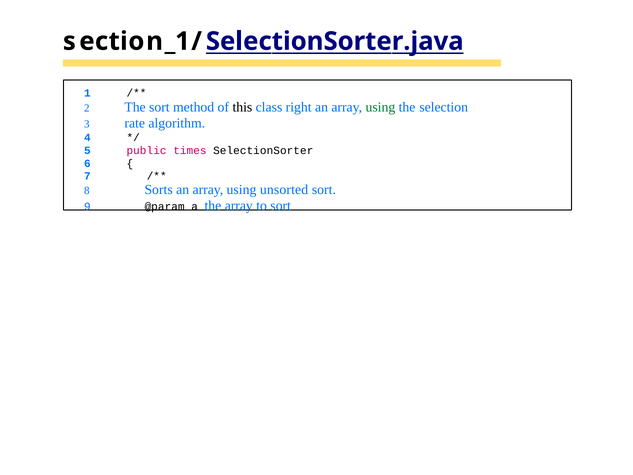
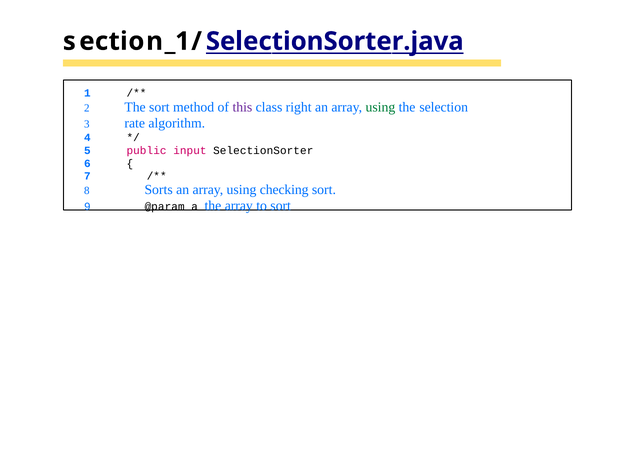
this colour: black -> purple (242, 107)
times: times -> input (190, 151)
unsorted: unsorted -> checking (284, 190)
